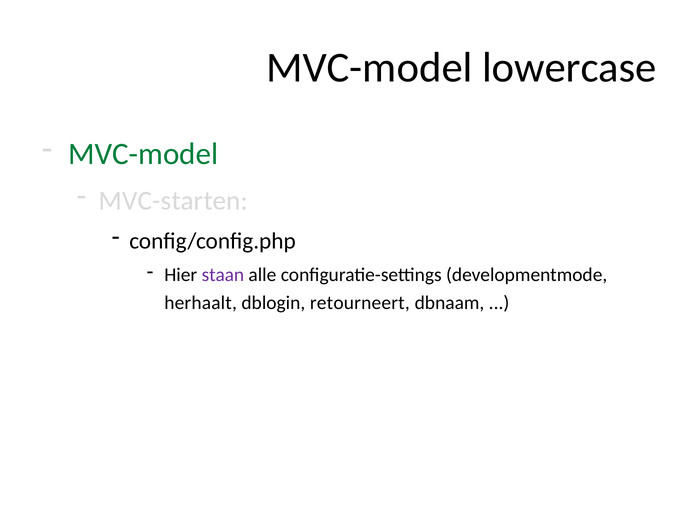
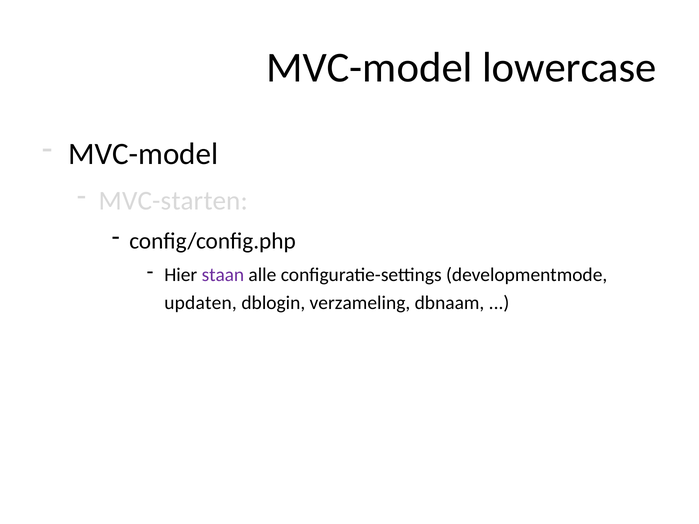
MVC-model colour: green -> black (143, 154)
herhaalt: herhaalt -> updaten (201, 303)
retourneert: retourneert -> verzameling (360, 303)
